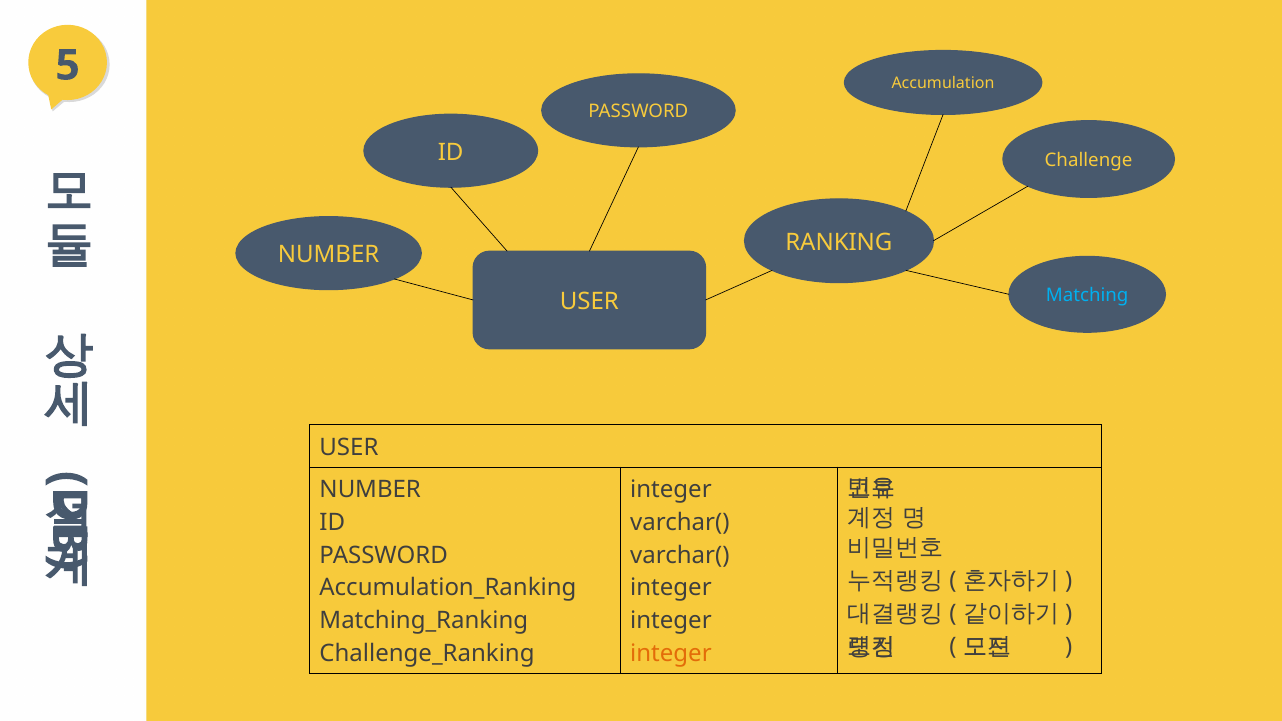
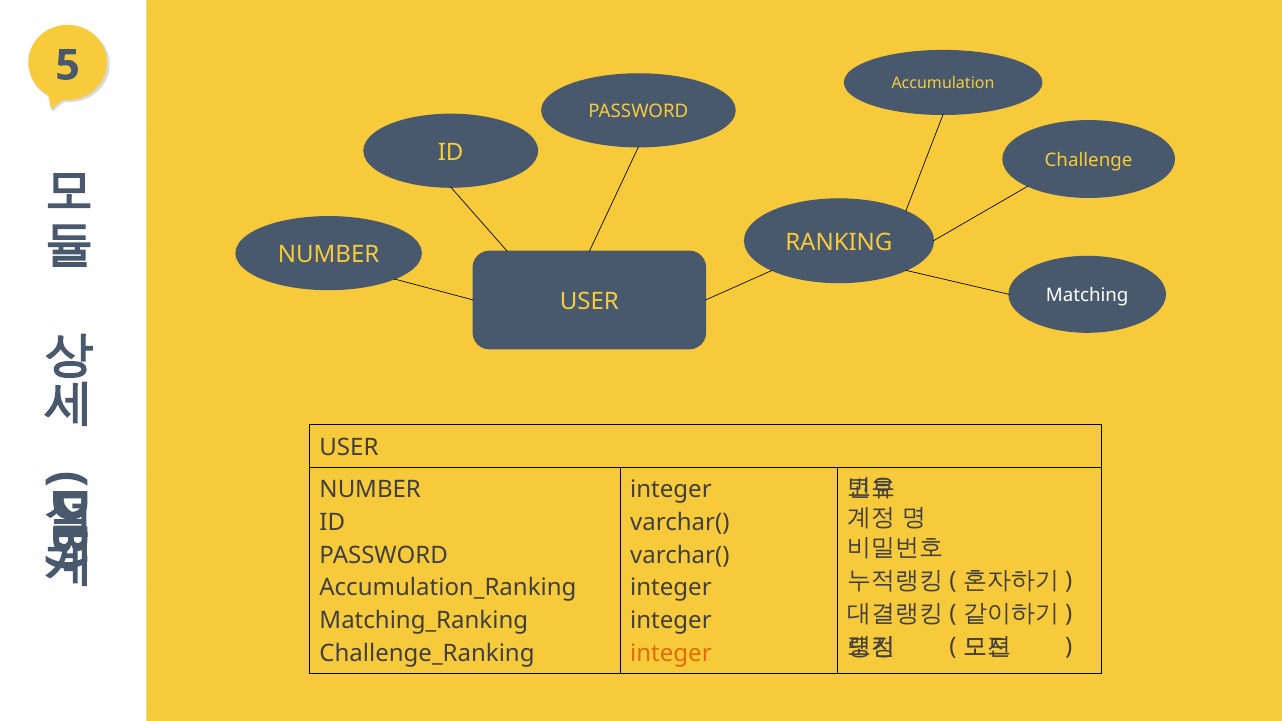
Matching colour: light blue -> white (1087, 296)
